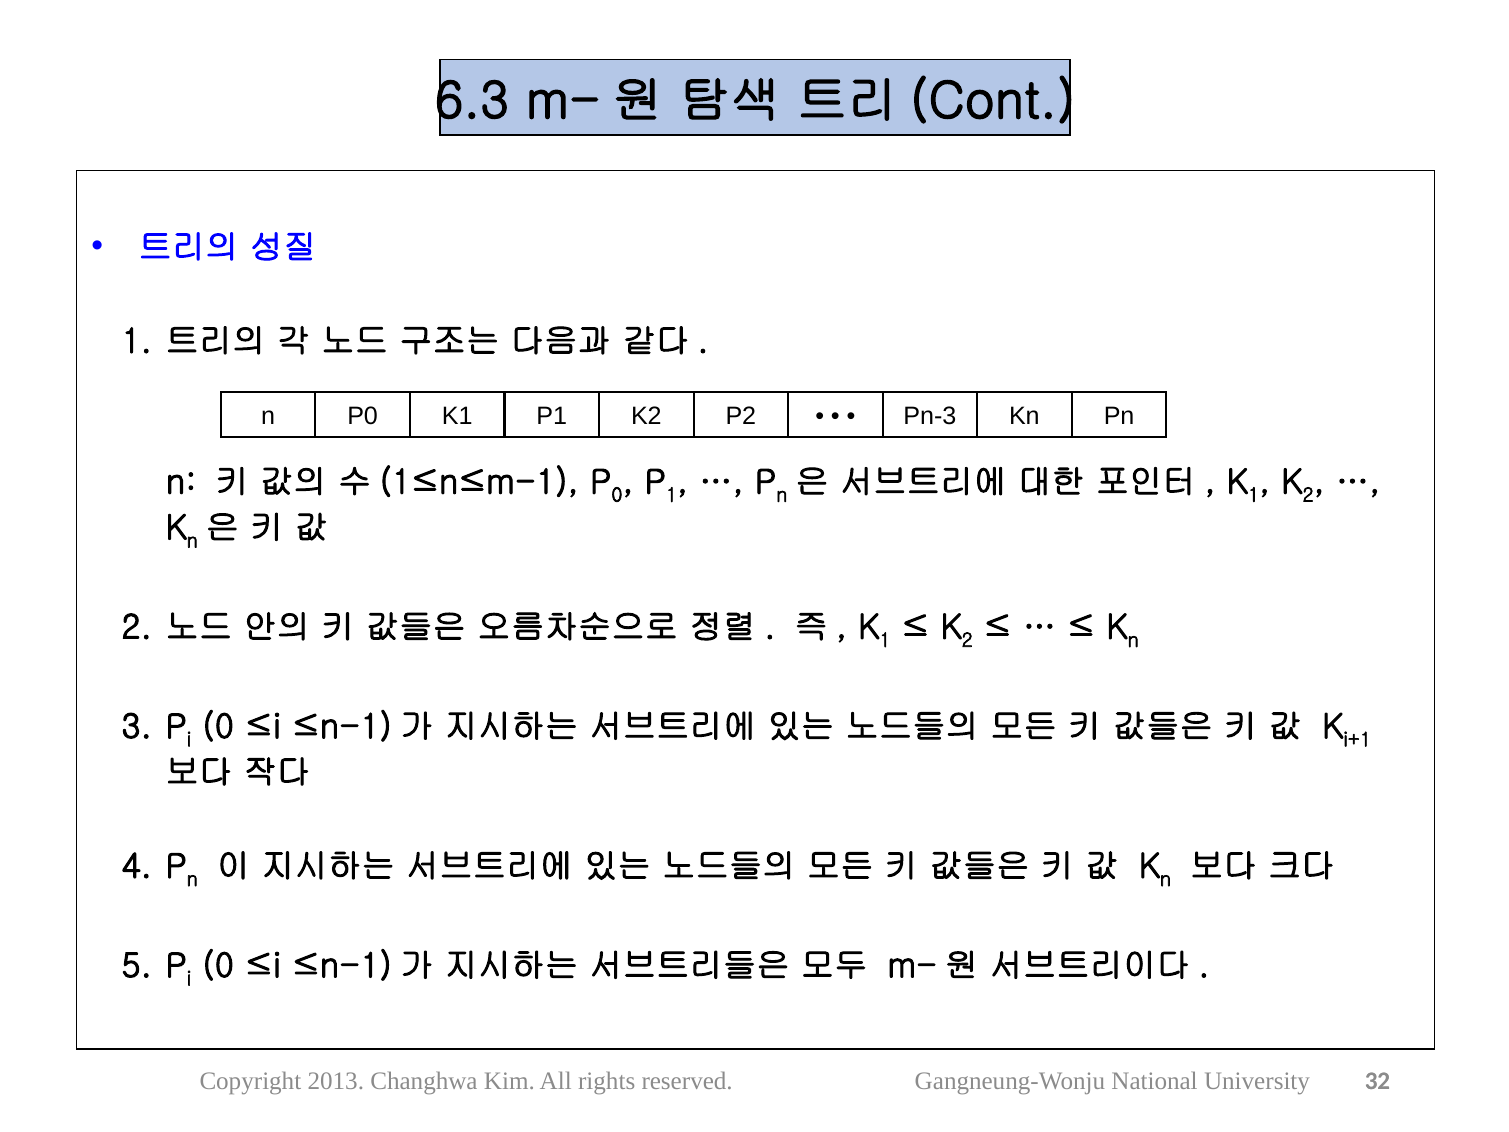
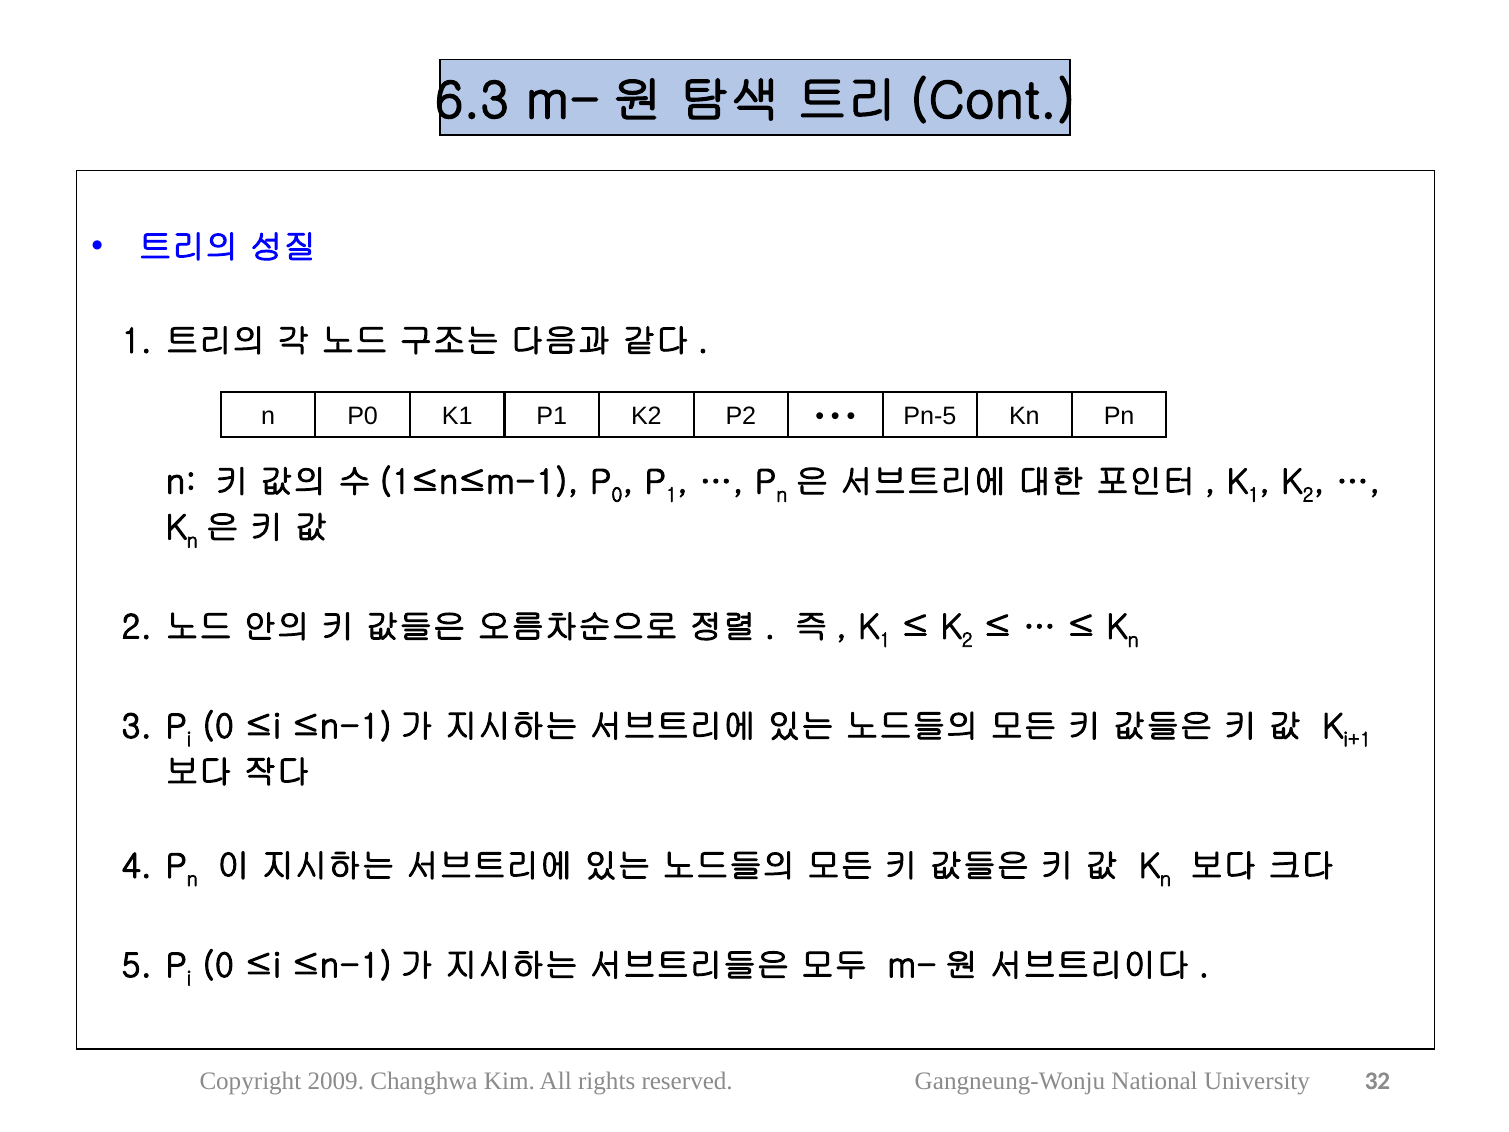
Pn-3: Pn-3 -> Pn-5 (930, 416)
2013: 2013 -> 2009 (336, 1081)
